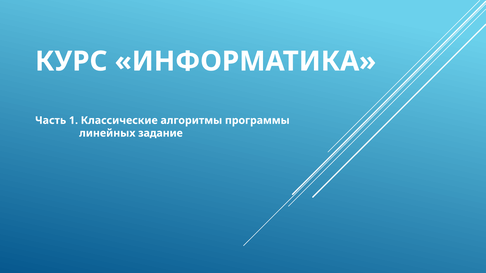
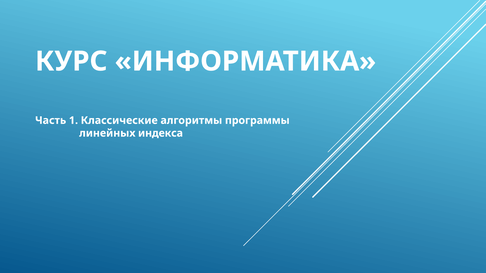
задание: задание -> индекса (160, 133)
